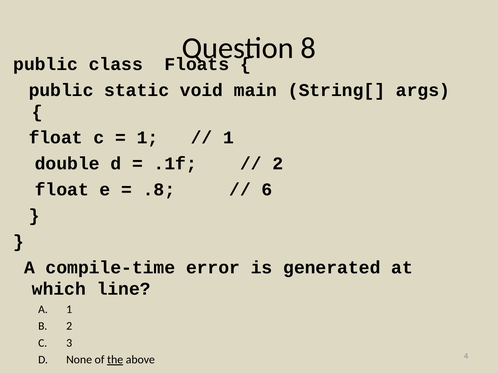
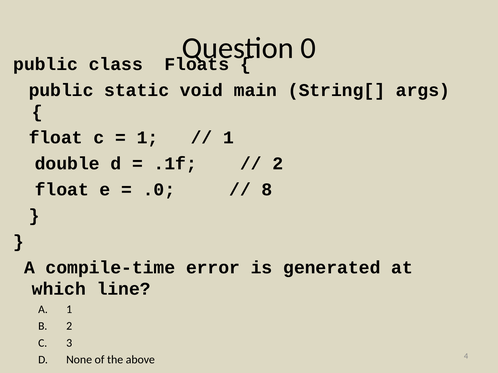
8: 8 -> 0 (308, 48)
.8: .8 -> .0 (159, 190)
6: 6 -> 8 (267, 190)
the underline: present -> none (115, 360)
